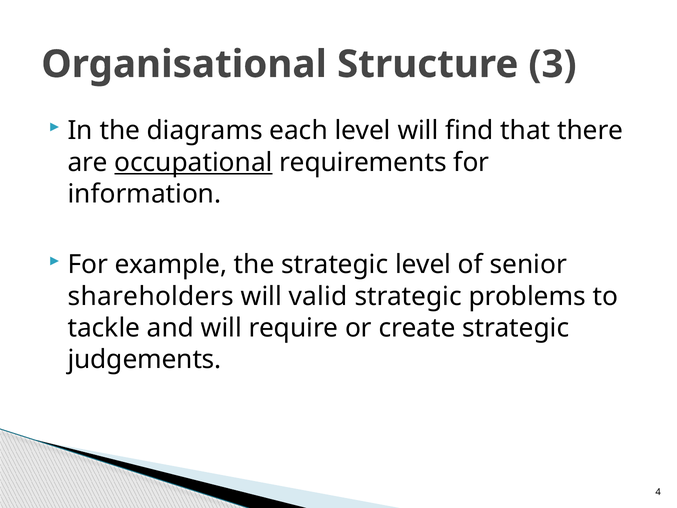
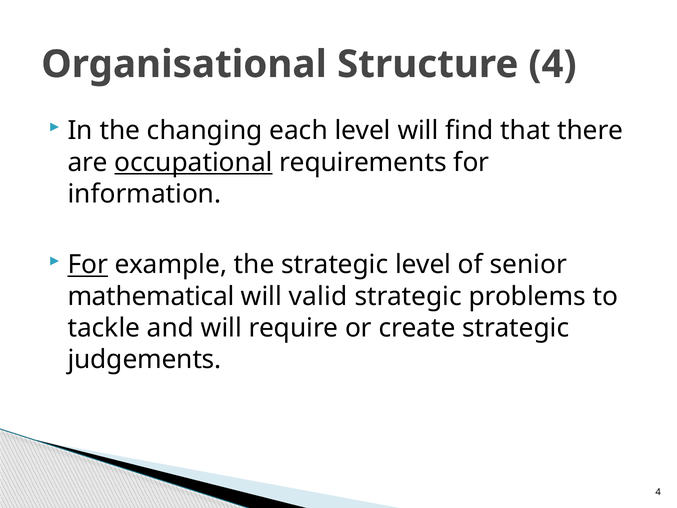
Structure 3: 3 -> 4 (552, 64)
diagrams: diagrams -> changing (205, 131)
For underline: none -> present (88, 265)
shareholders: shareholders -> mathematical (151, 296)
